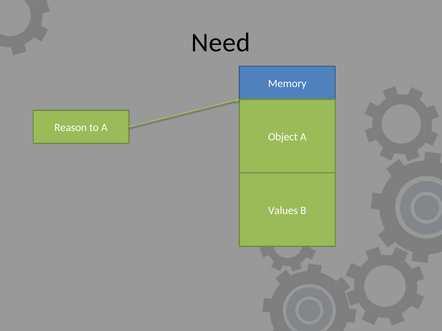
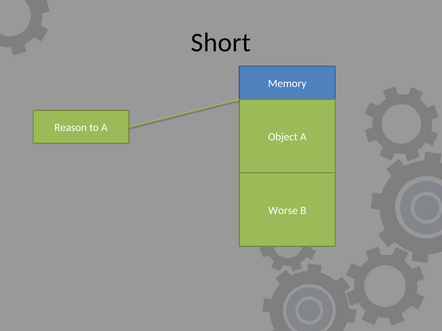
Need: Need -> Short (221, 43)
Values: Values -> Worse (283, 211)
